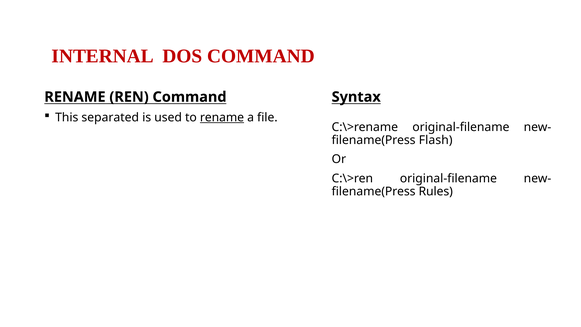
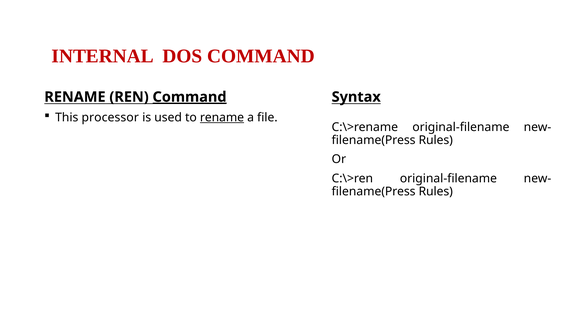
Command underline: none -> present (190, 97)
separated: separated -> processor (110, 117)
Flash: Flash -> Rules (436, 140)
